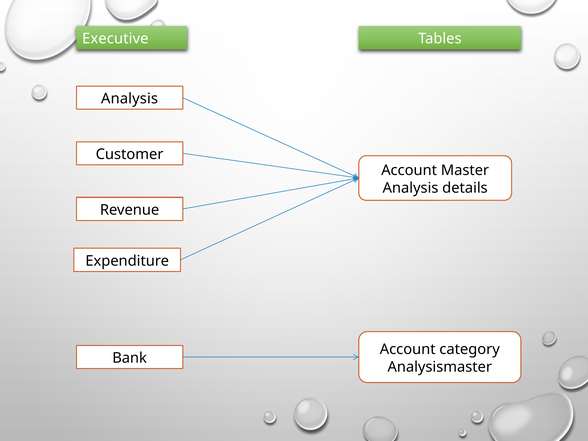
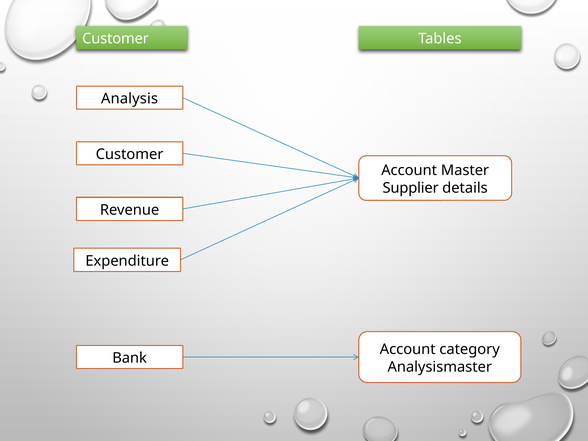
Executive: Executive -> Customer (115, 39)
Analysis: Analysis -> Supplier (411, 188)
